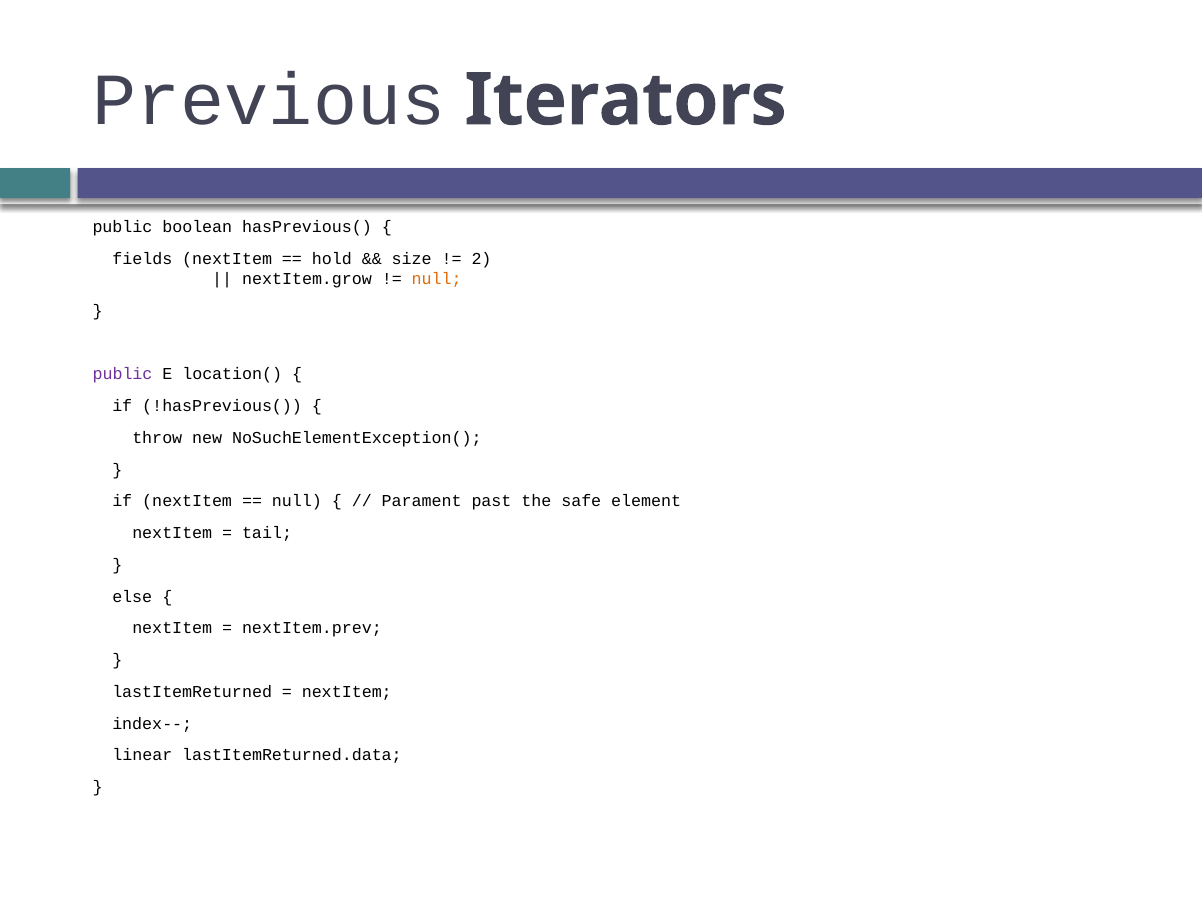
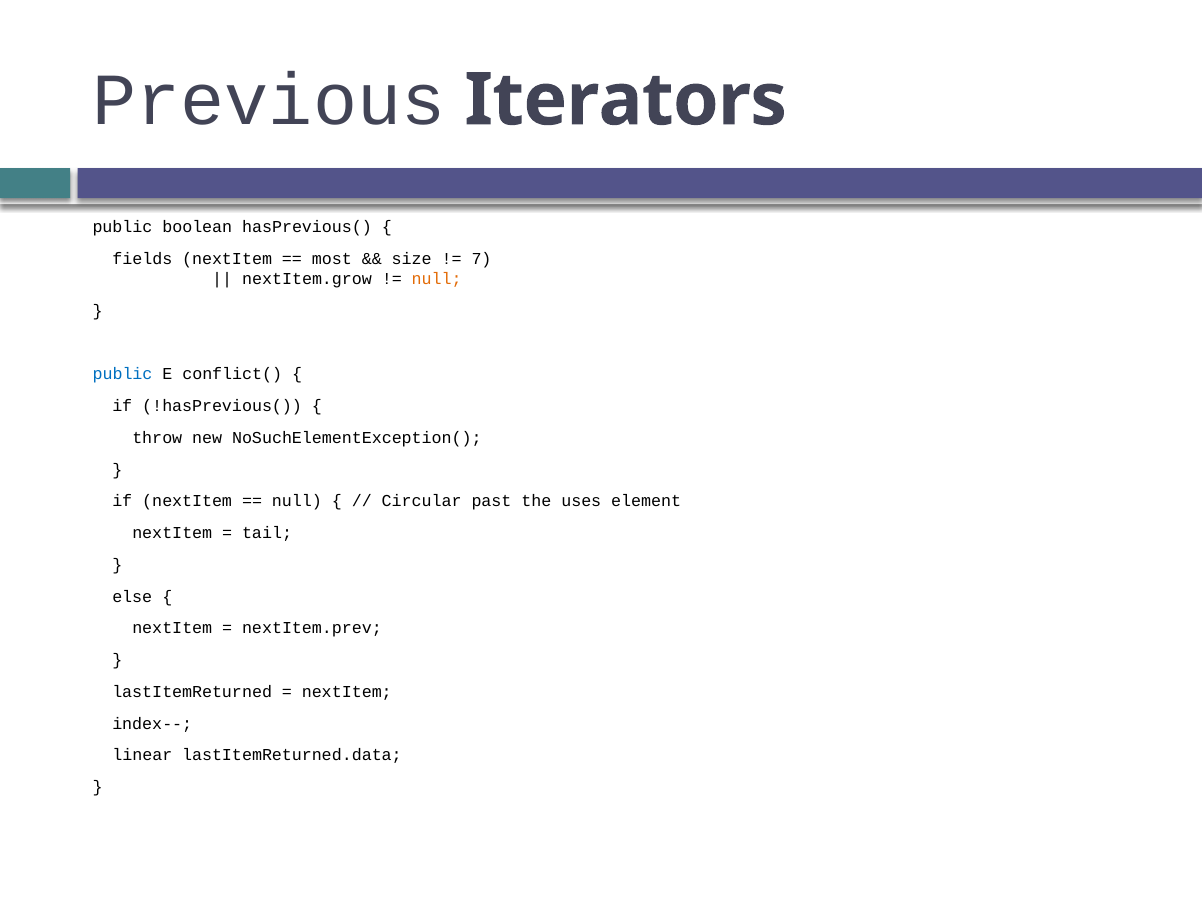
hold: hold -> most (332, 259)
2: 2 -> 7 (482, 259)
public colour: purple -> blue (123, 375)
location(: location( -> conflict( (232, 375)
Parament: Parament -> Circular (422, 502)
safe: safe -> uses (581, 502)
